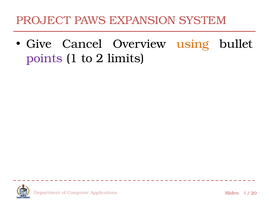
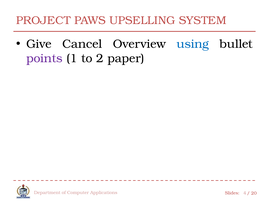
EXPANSION: EXPANSION -> UPSELLING (142, 20)
using colour: orange -> blue (193, 44)
limits: limits -> paper (126, 58)
